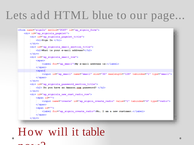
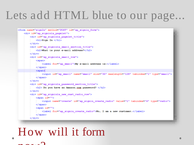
table: table -> form (94, 132)
